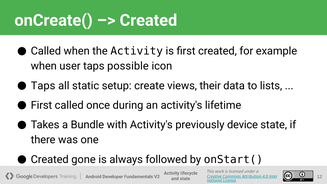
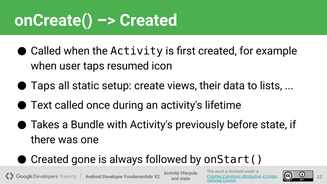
possible: possible -> resumed (128, 66)
First: First -> Text (41, 105)
device: device -> before (242, 125)
